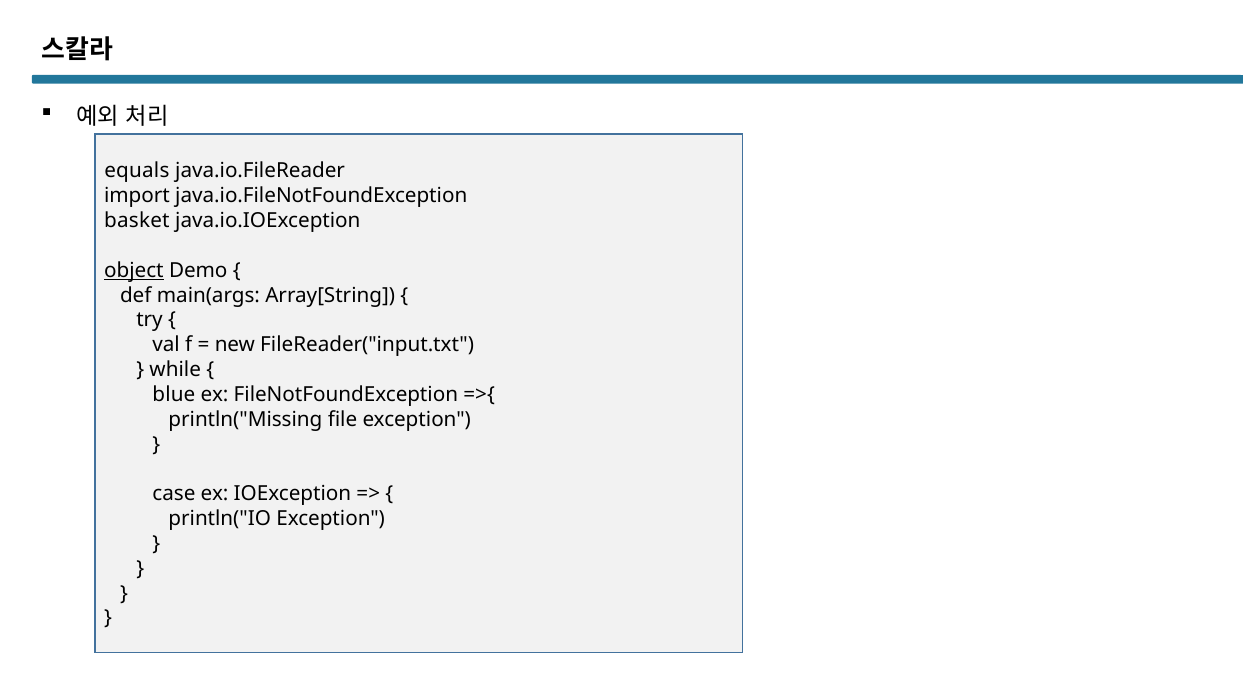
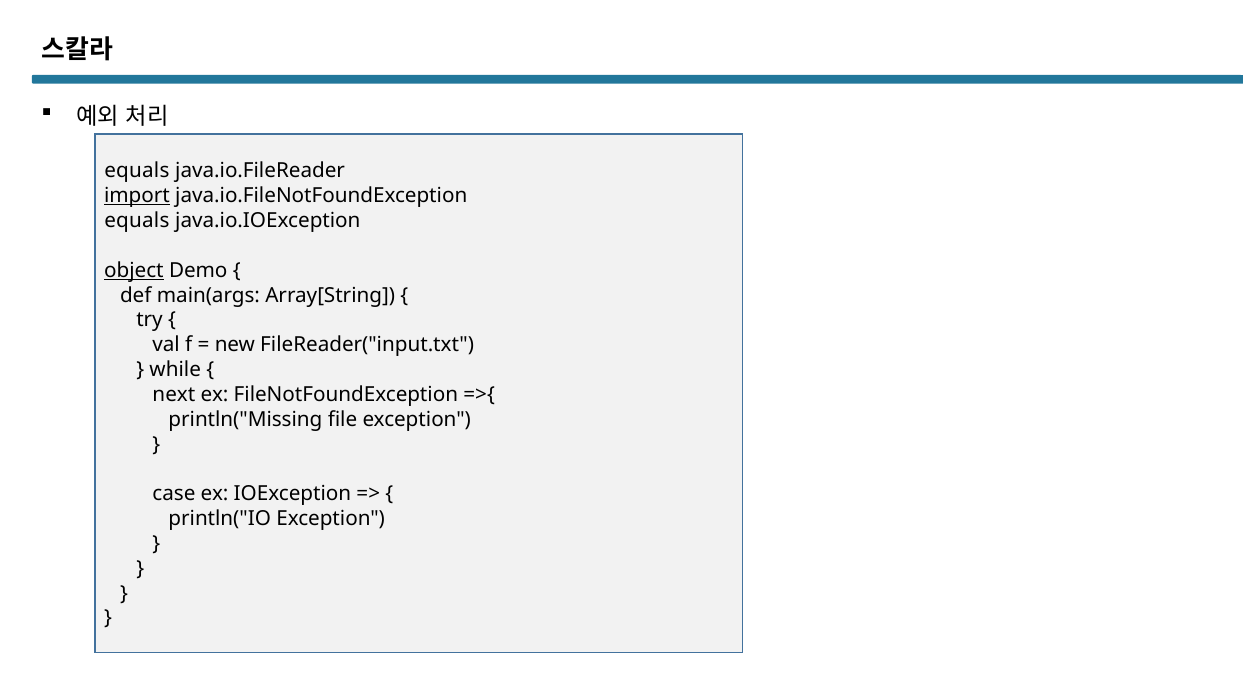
import underline: none -> present (137, 196)
basket: basket -> equals (137, 221)
blue: blue -> next (174, 395)
